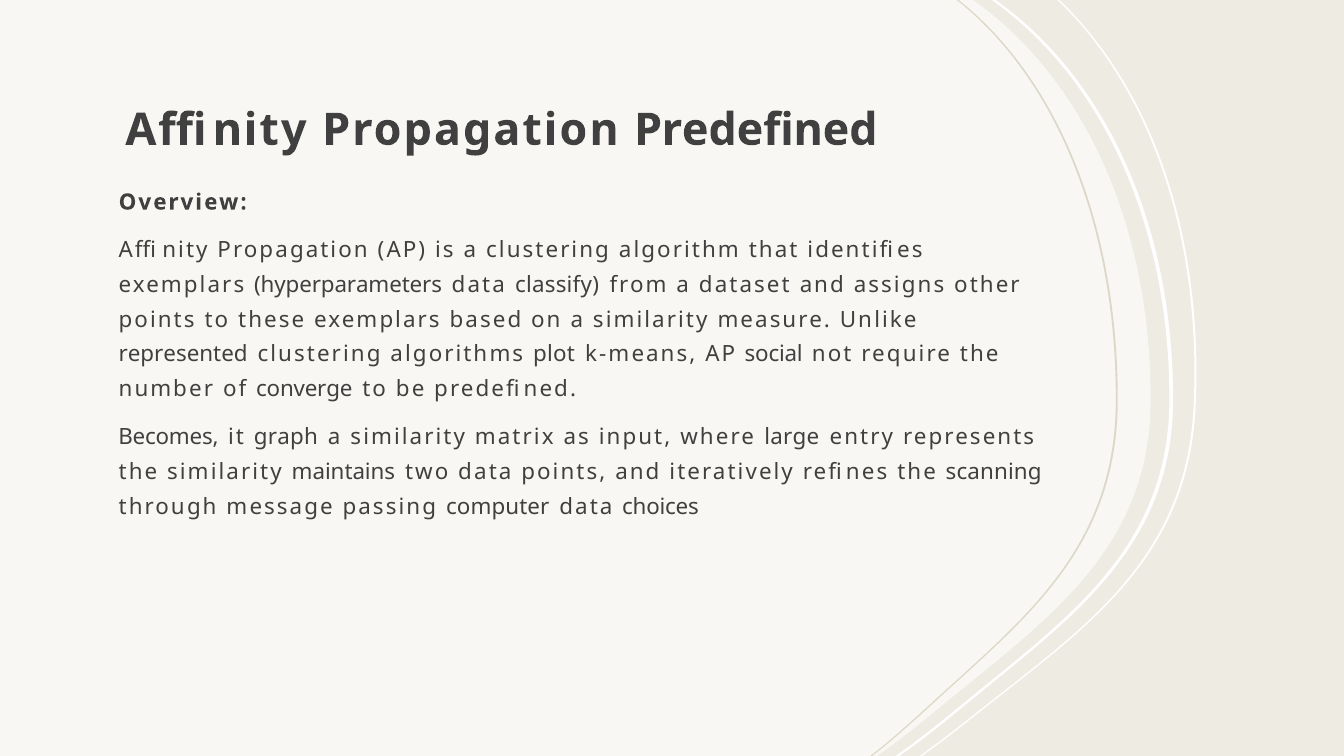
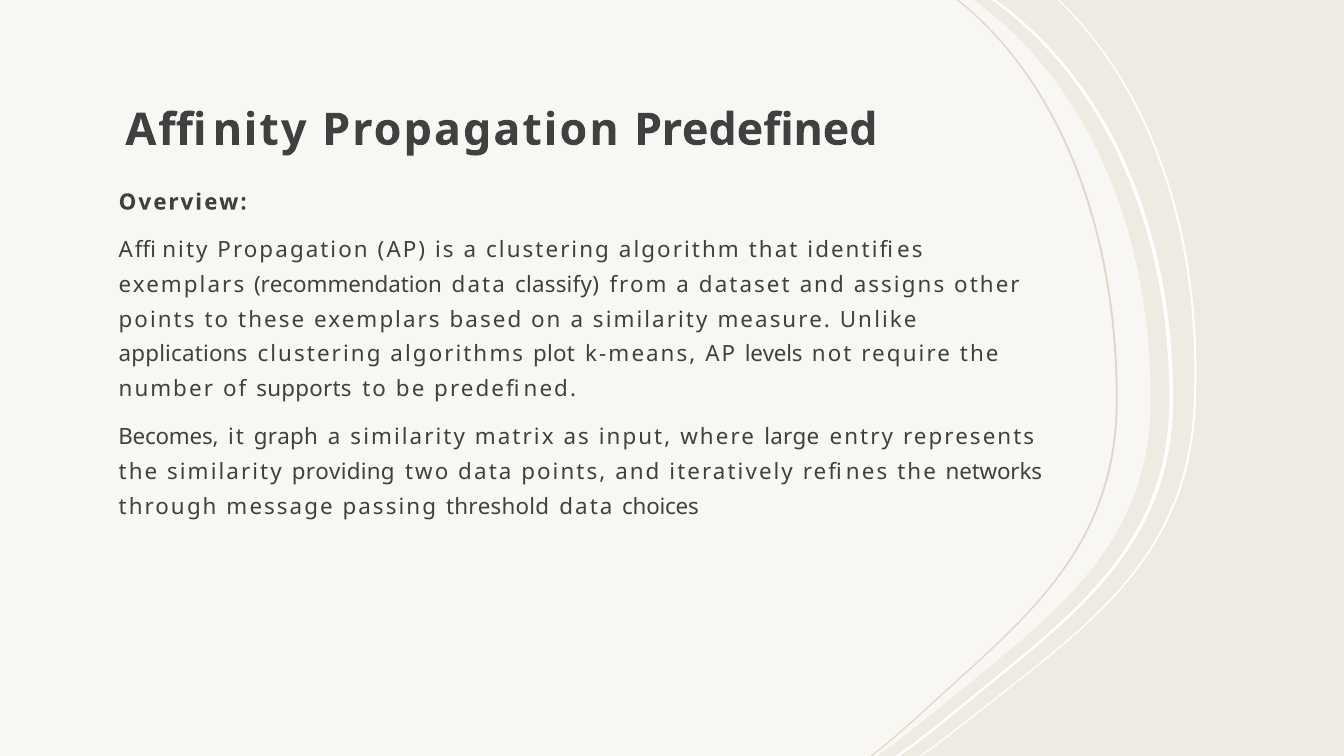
hyperparameters: hyperparameters -> recommendation (348, 285)
represented: represented -> applications (183, 355)
social: social -> levels (774, 355)
converge: converge -> supports (304, 389)
maintains: maintains -> providing (343, 472)
scanning: scanning -> networks (994, 472)
computer: computer -> threshold (498, 507)
